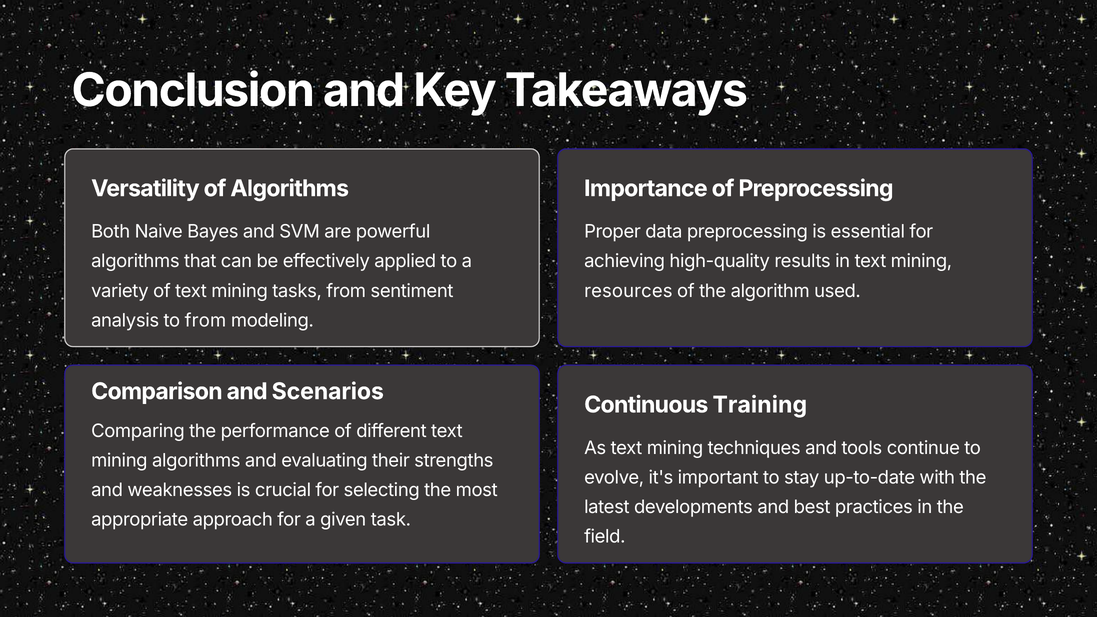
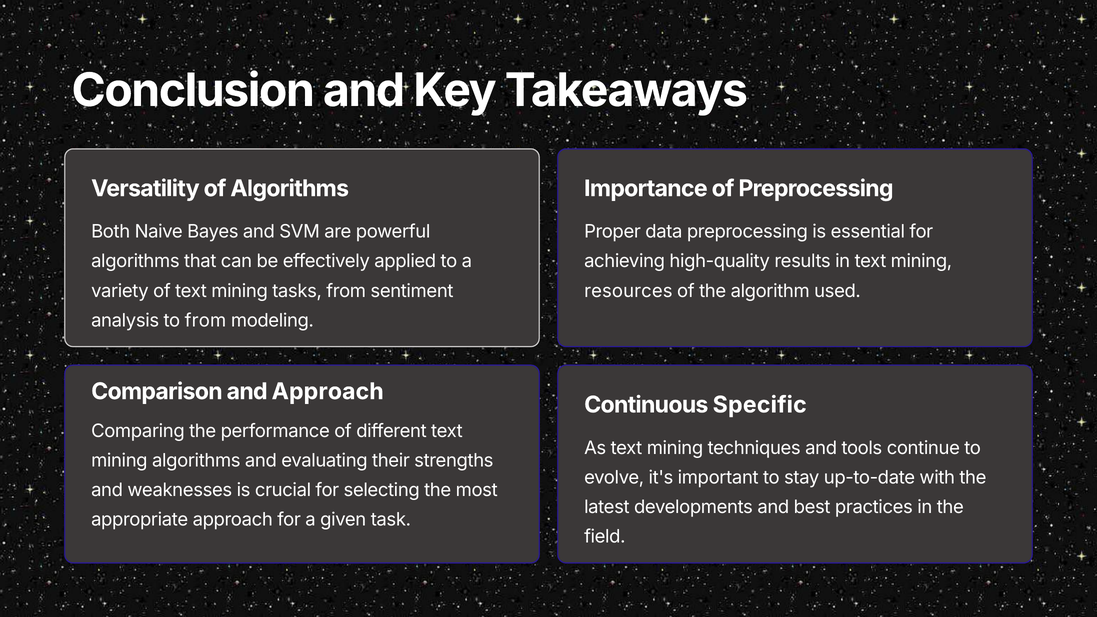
and Scenarios: Scenarios -> Approach (328, 392)
Training: Training -> Specific (760, 405)
